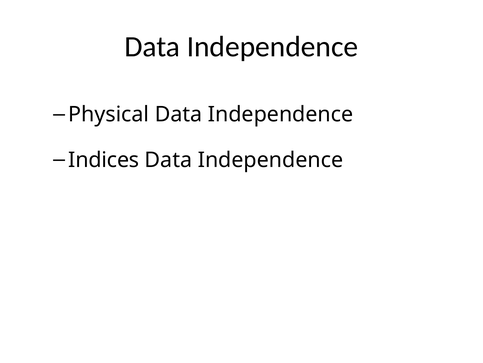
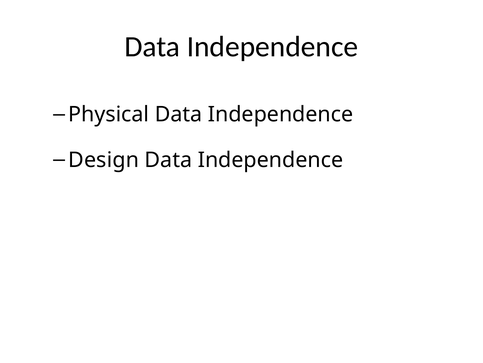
Indices: Indices -> Design (104, 160)
